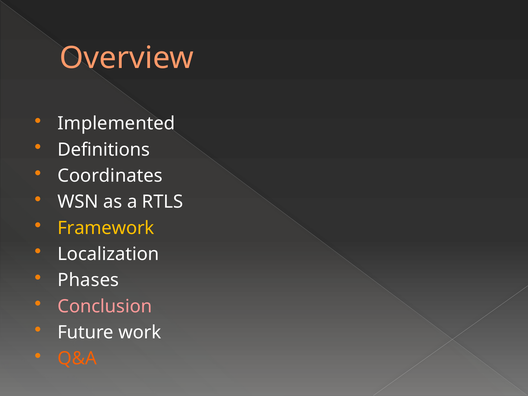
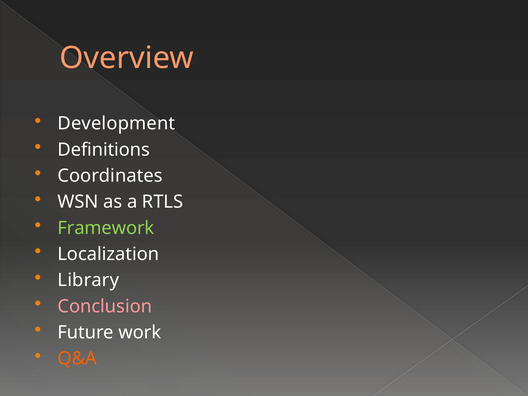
Implemented: Implemented -> Development (116, 124)
Framework colour: yellow -> light green (106, 228)
Phases: Phases -> Library (88, 280)
